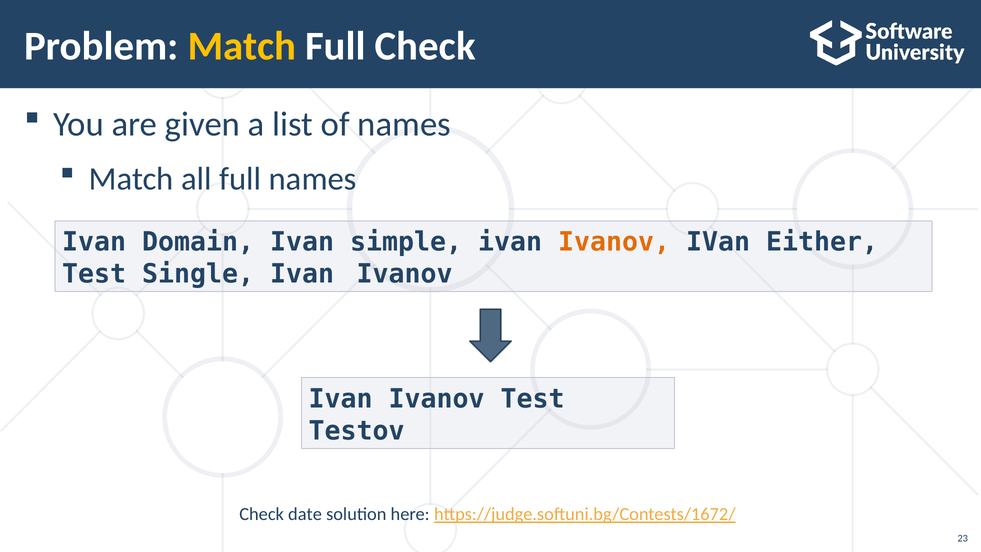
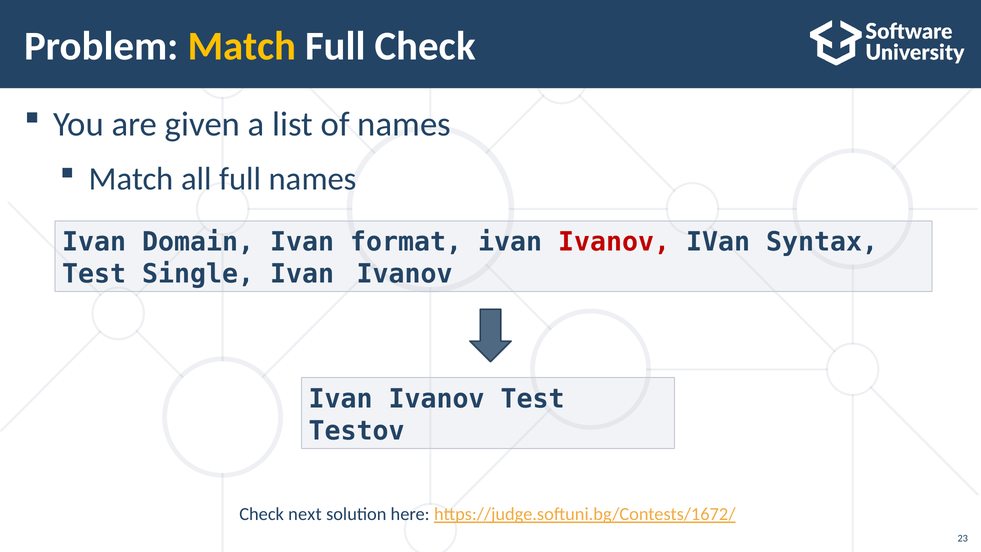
simple: simple -> format (406, 242)
Ivanov colour: orange -> red (614, 242)
Either: Either -> Syntax (822, 242)
date: date -> next (305, 514)
